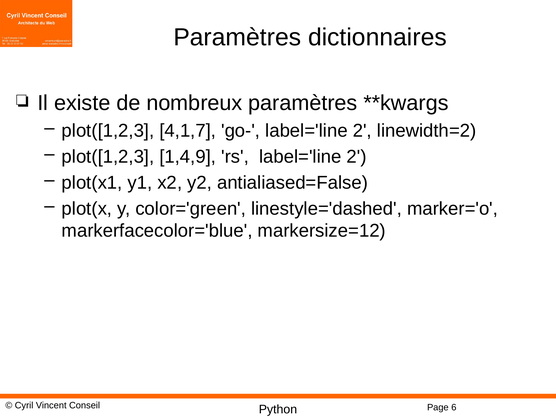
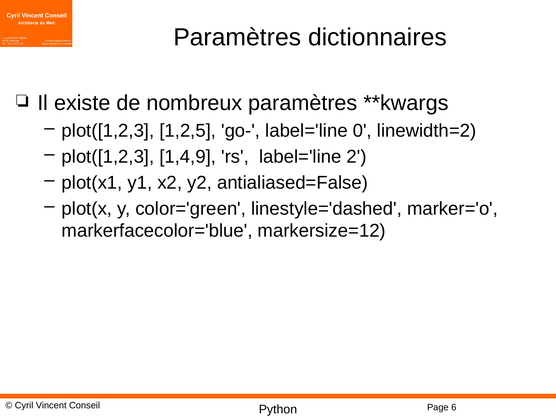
4,1,7: 4,1,7 -> 1,2,5 (188, 131)
go- label='line 2: 2 -> 0 (362, 131)
